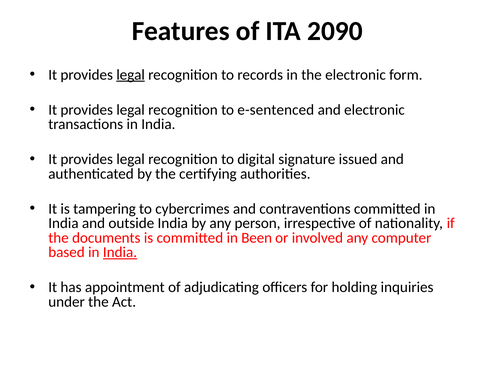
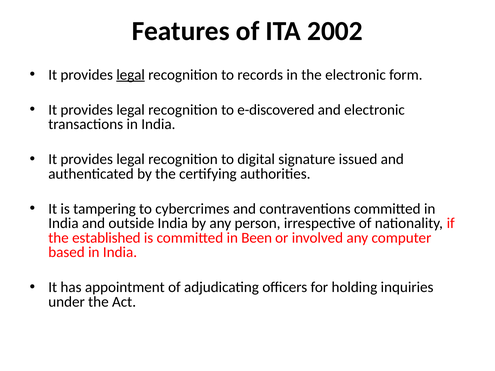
2090: 2090 -> 2002 (335, 31)
e-sentenced: e-sentenced -> e-discovered (276, 110)
documents: documents -> established (106, 238)
India underline: present -> none (120, 252)
